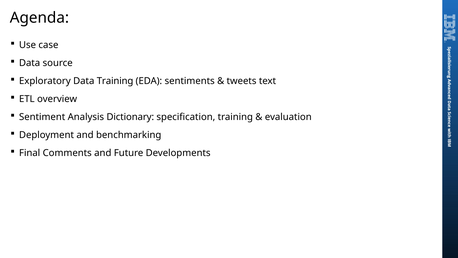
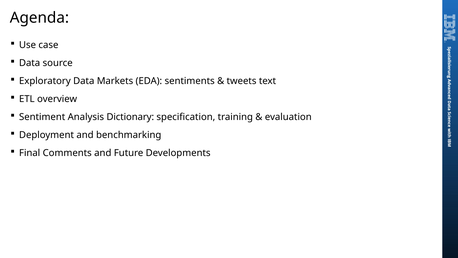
Data Training: Training -> Markets (115, 81)
